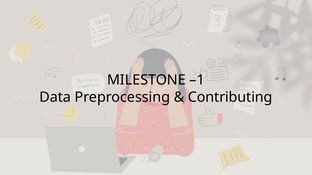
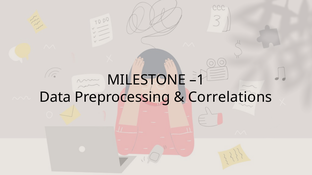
Contributing: Contributing -> Correlations (230, 97)
